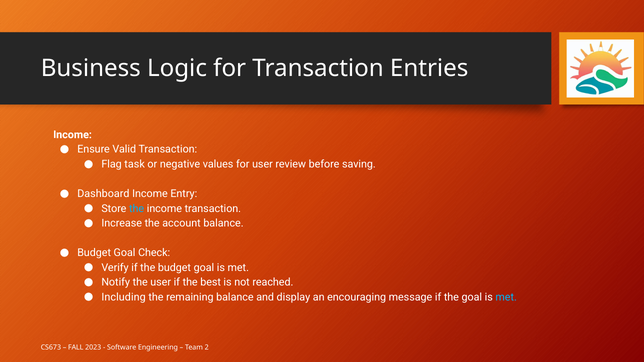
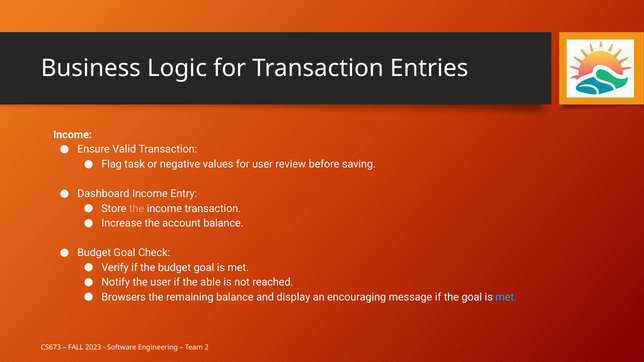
the colour: light blue -> pink (137, 209)
best: best -> able (211, 283)
Including: Including -> Browsers (124, 297)
